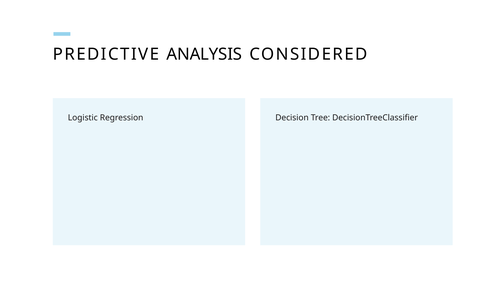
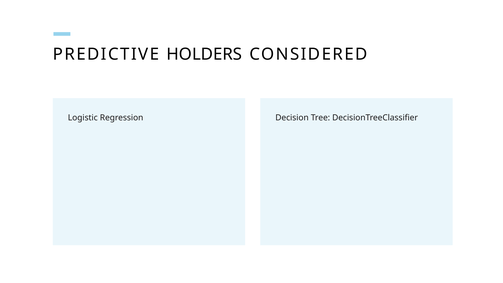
ANALYSIS: ANALYSIS -> HOLDERS (204, 54)
